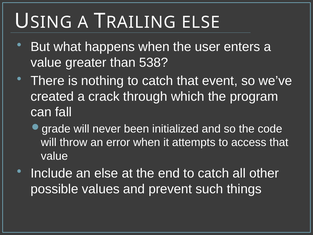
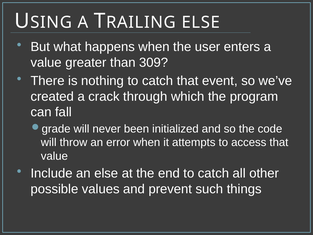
538: 538 -> 309 (154, 62)
